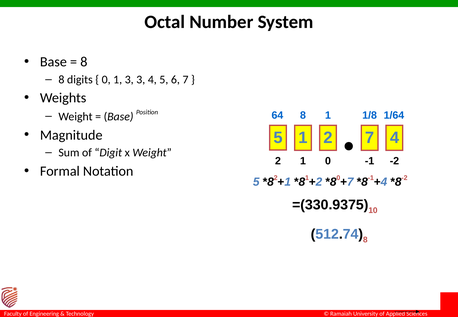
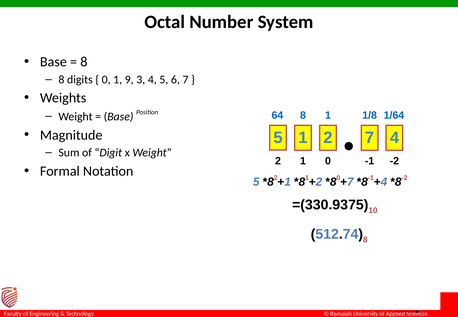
1 3: 3 -> 9 (129, 80)
